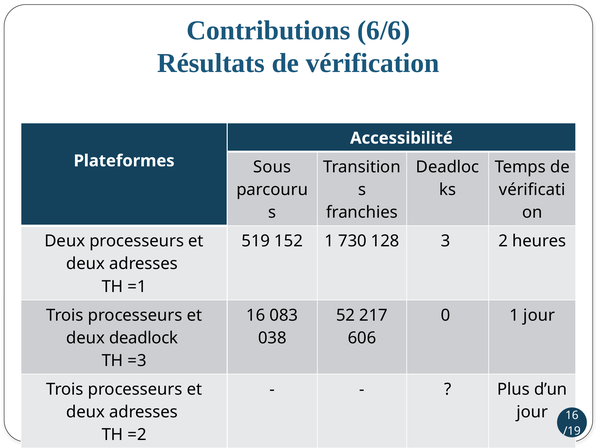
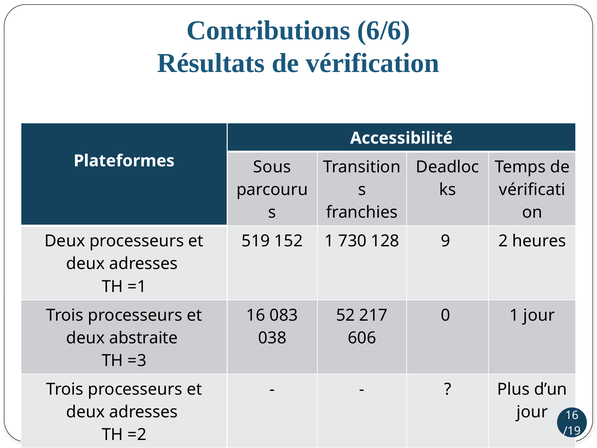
3: 3 -> 9 (446, 241)
deadlock: deadlock -> abstraite (143, 338)
